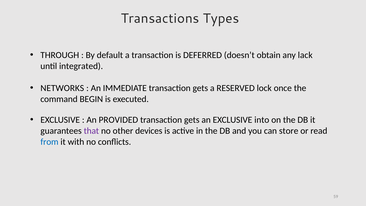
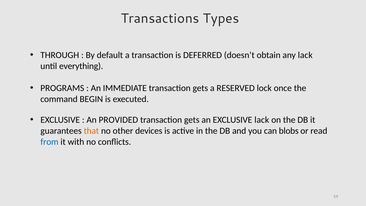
integrated: integrated -> everything (81, 66)
NETWORKS: NETWORKS -> PROGRAMS (62, 88)
EXCLUSIVE into: into -> lack (262, 120)
that colour: purple -> orange (91, 131)
store: store -> blobs (289, 131)
